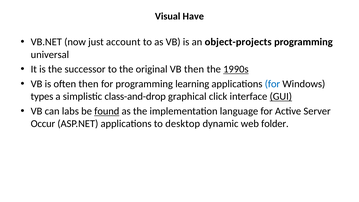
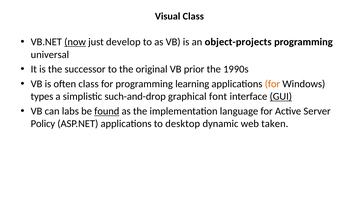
Visual Have: Have -> Class (193, 16)
now underline: none -> present (75, 42)
account: account -> develop (123, 42)
VB then: then -> prior (194, 69)
1990s underline: present -> none (236, 69)
often then: then -> class (89, 84)
for colour: blue -> orange (272, 84)
class-and-drop: class-and-drop -> such-and-drop (135, 97)
click: click -> font (218, 97)
Occur: Occur -> Policy (43, 124)
folder: folder -> taken (275, 124)
